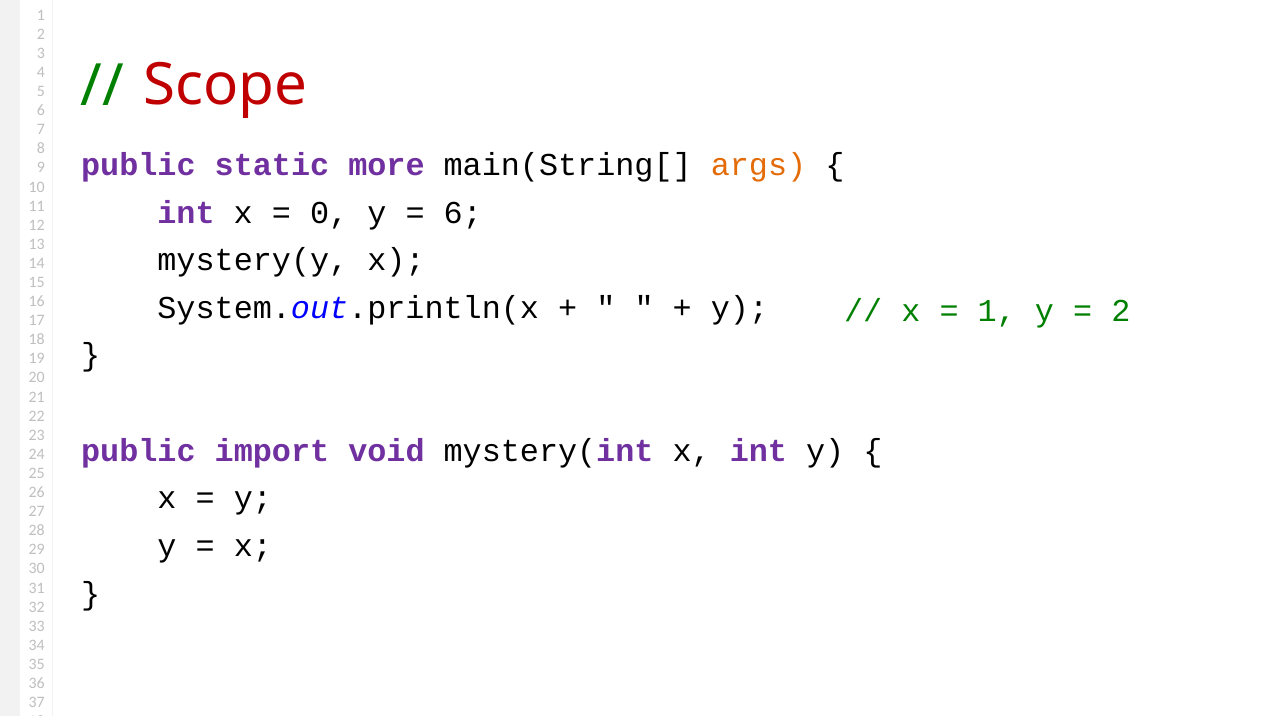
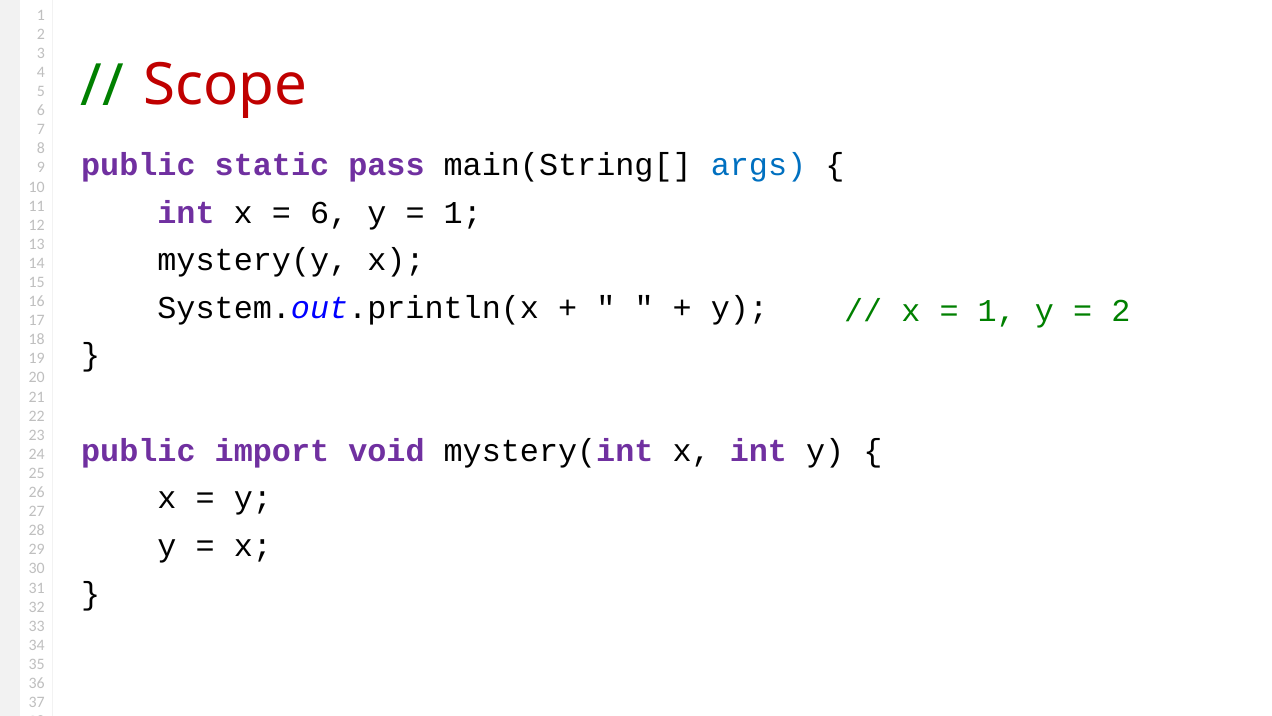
more: more -> pass (386, 165)
args colour: orange -> blue (759, 165)
0: 0 -> 6 (329, 212)
6: 6 -> 1 (463, 212)
